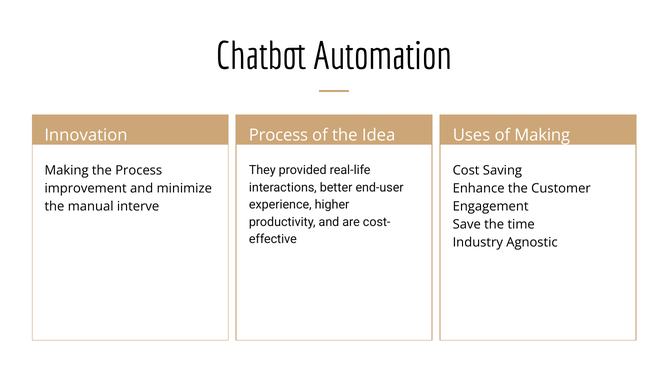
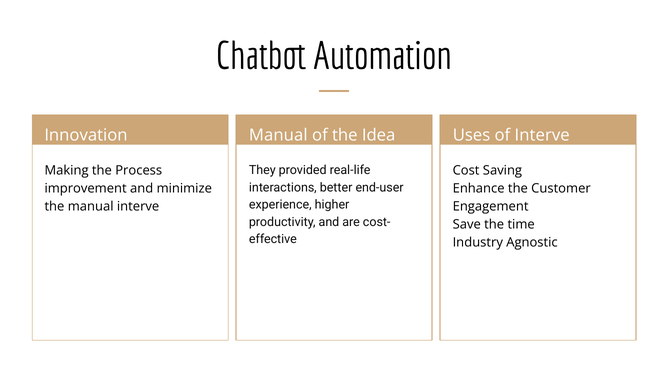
Process: Process -> Manual (278, 135)
of Making: Making -> Interve (542, 135)
